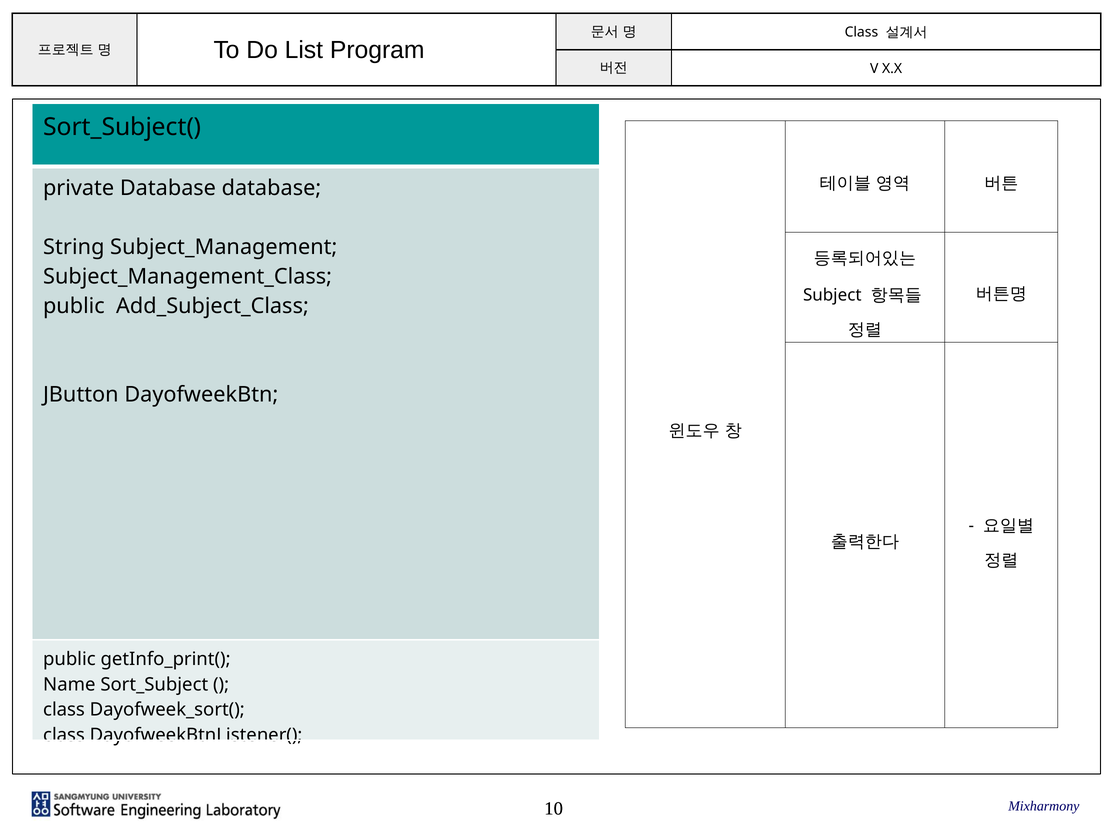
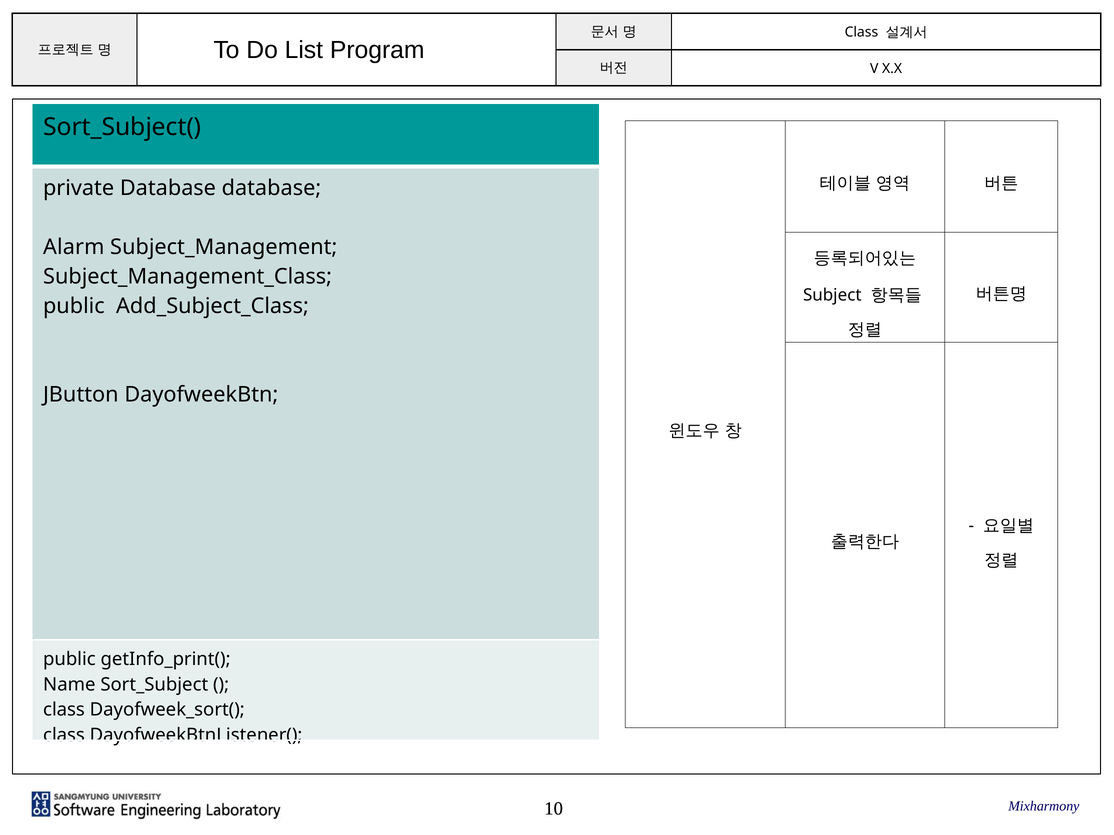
String: String -> Alarm (74, 247)
